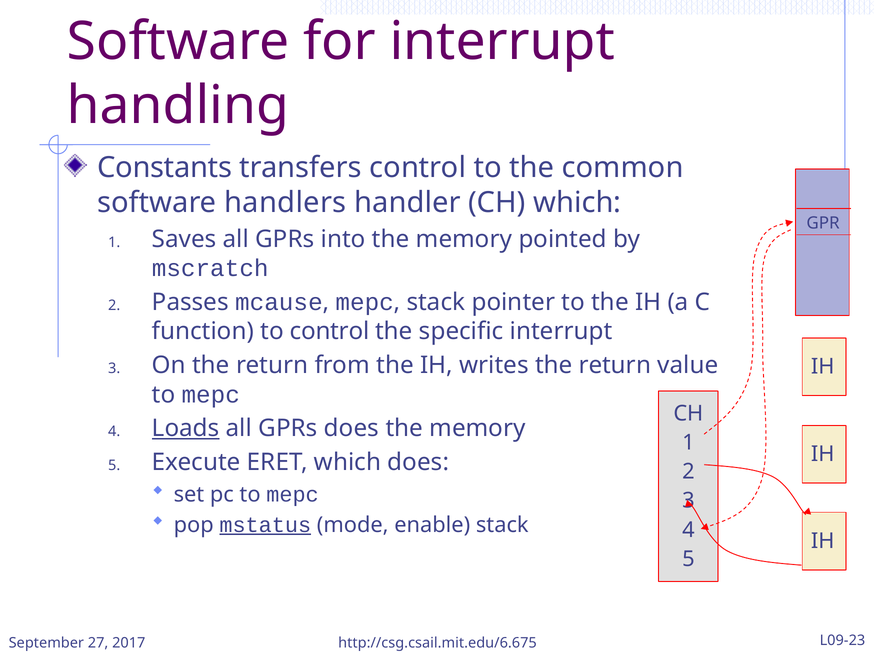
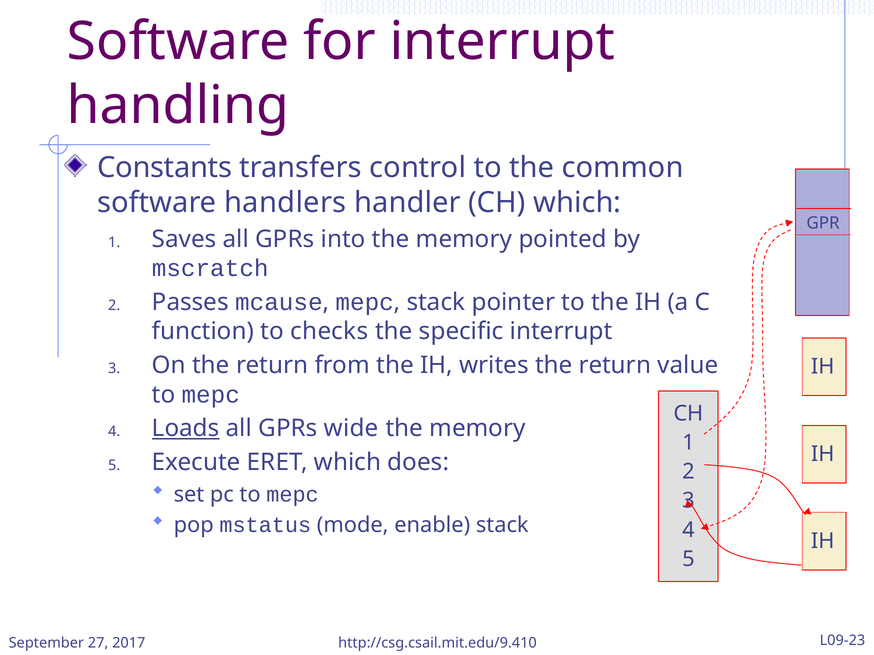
to control: control -> checks (329, 332)
GPRs does: does -> wide (351, 429)
mstatus underline: present -> none (265, 525)
http://csg.csail.mit.edu/6.675: http://csg.csail.mit.edu/6.675 -> http://csg.csail.mit.edu/9.410 (438, 643)
